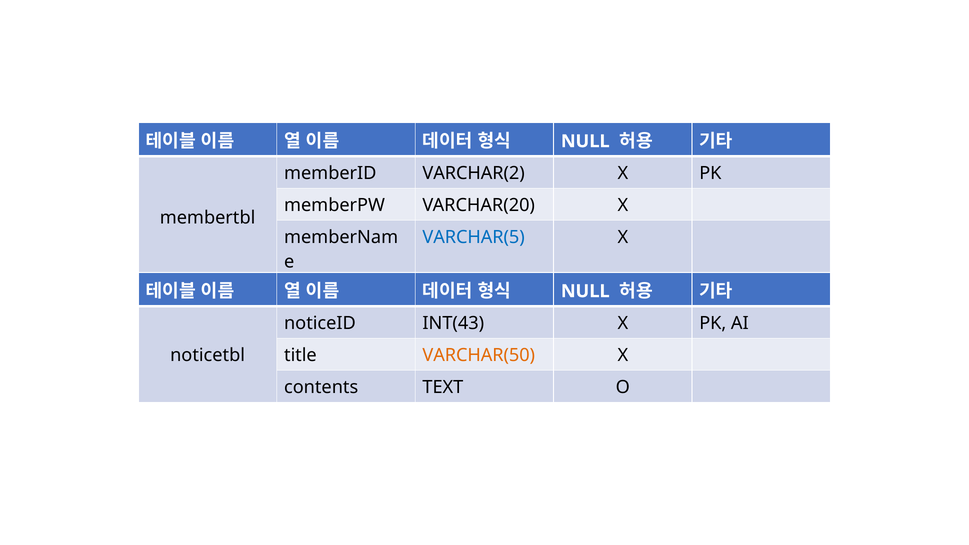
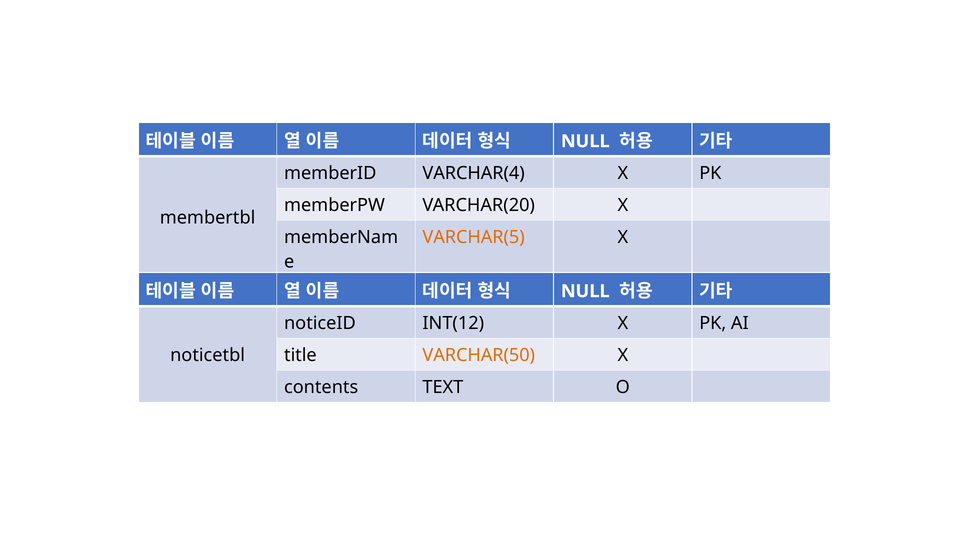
VARCHAR(2: VARCHAR(2 -> VARCHAR(4 (474, 173)
VARCHAR(5 colour: blue -> orange (474, 237)
INT(43: INT(43 -> INT(12 (453, 323)
